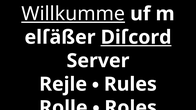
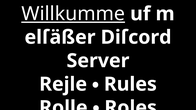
Diſcord underline: present -> none (136, 37)
